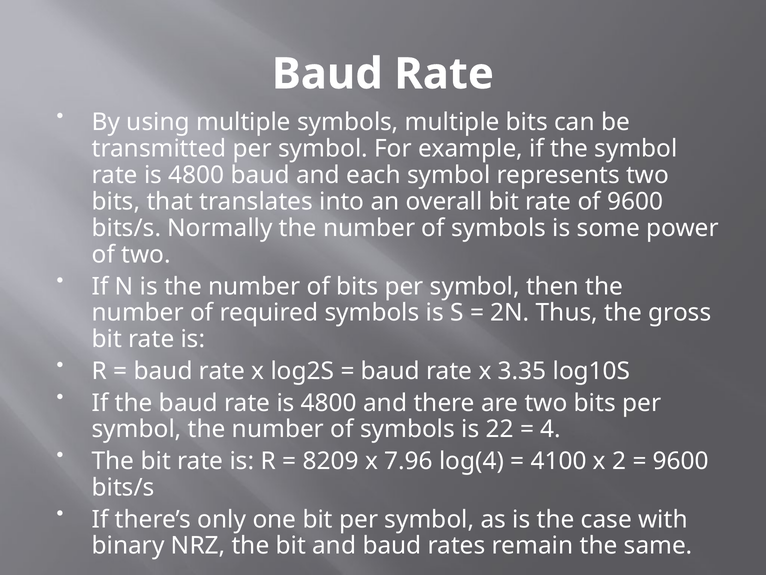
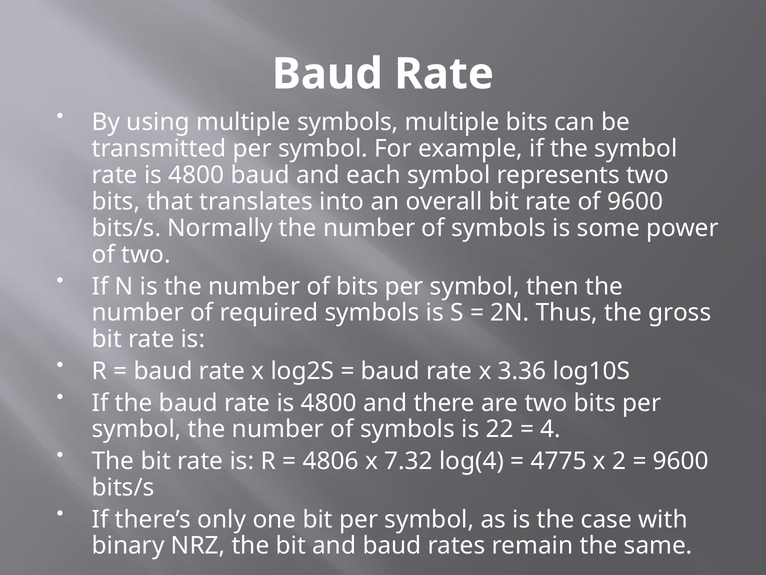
3.35: 3.35 -> 3.36 (522, 371)
8209: 8209 -> 4806 (331, 461)
7.96: 7.96 -> 7.32 (408, 461)
4100: 4100 -> 4775 (559, 461)
